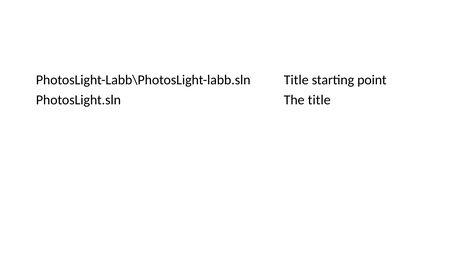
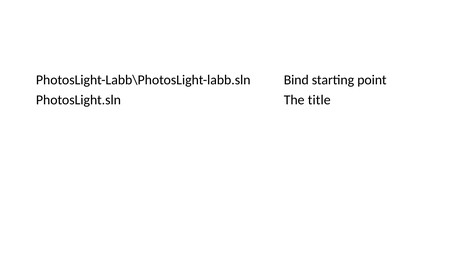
PhotosLight-Labb\PhotosLight-labb.sln Title: Title -> Bind (296, 80)
